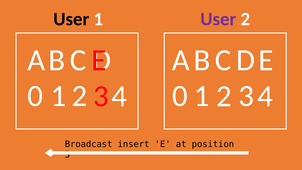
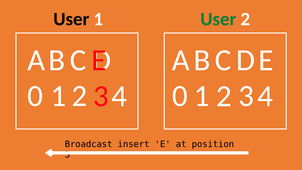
User colour: purple -> green (218, 19)
